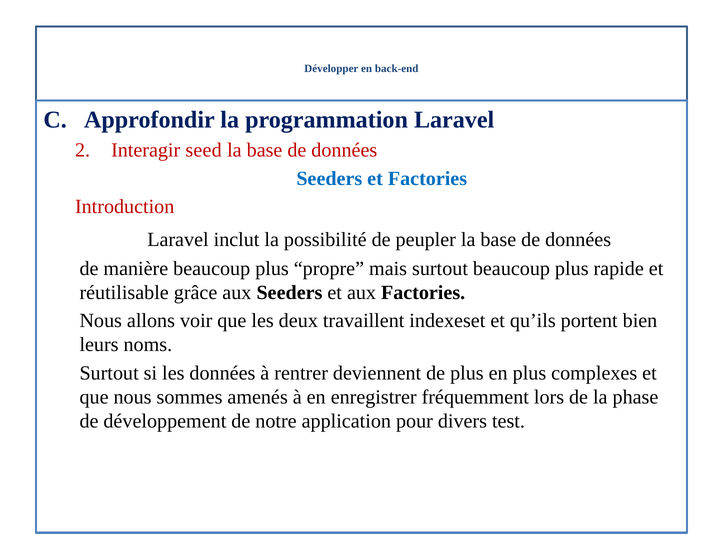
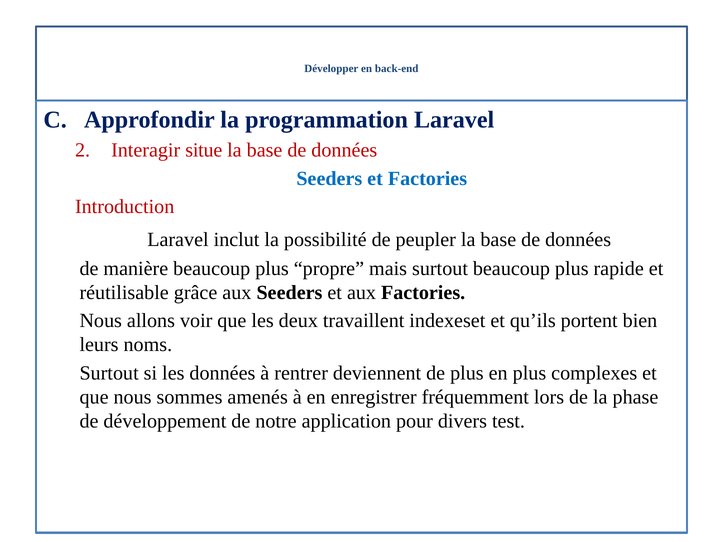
seed: seed -> situe (204, 150)
